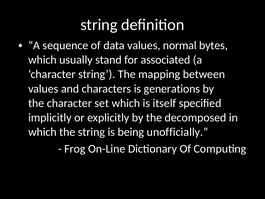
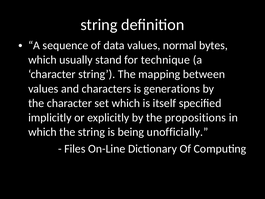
associated: associated -> technique (165, 60)
decomposed: decomposed -> propositions (195, 117)
Frog: Frog -> Files (75, 149)
